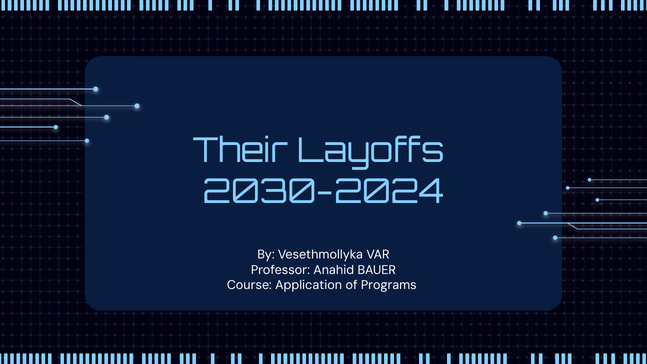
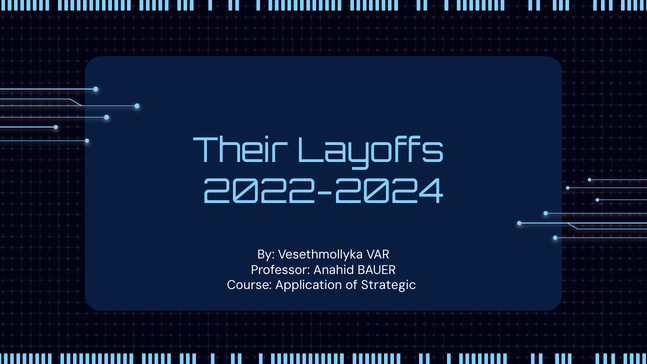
2030-2024: 2030-2024 -> 2022-2024 (323, 192)
Programs: Programs -> Strategic (389, 285)
